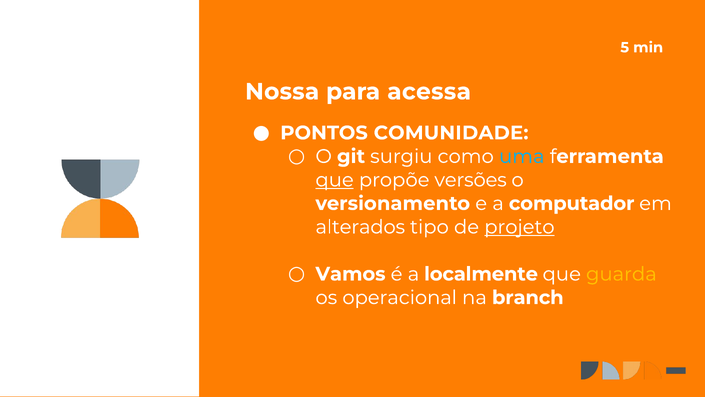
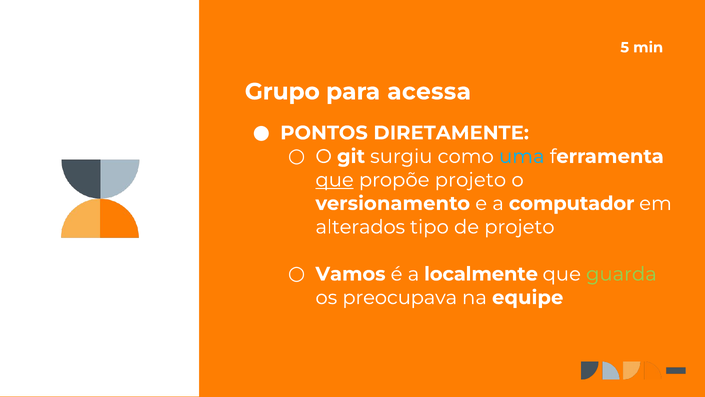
Nossa: Nossa -> Grupo (282, 92)
COMUNIDADE: COMUNIDADE -> DIRETAMENTE (451, 133)
propõe versões: versões -> projeto (470, 180)
projeto underline: present -> none (519, 227)
guarda colour: yellow -> light green (621, 274)
operacional: operacional -> preocupava (400, 297)
branch: branch -> equipe (528, 297)
